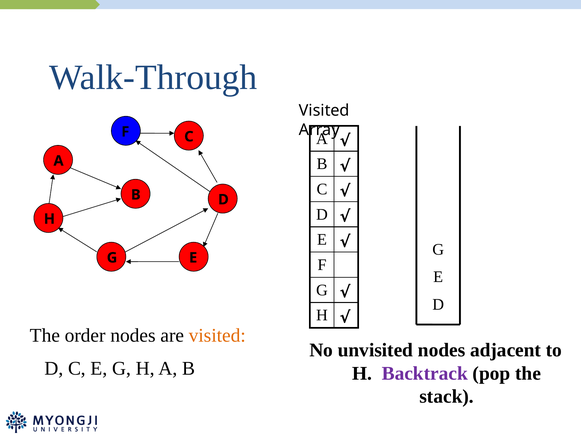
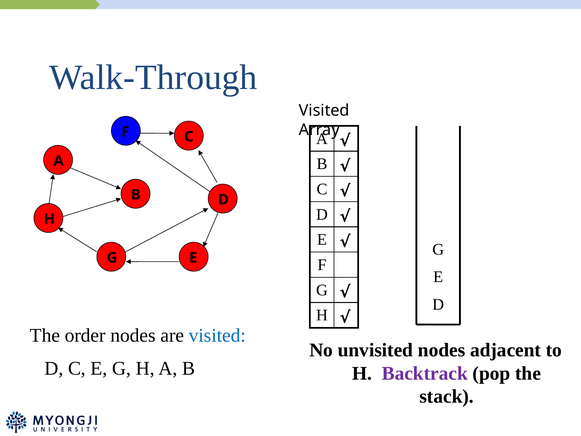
visited colour: orange -> blue (217, 335)
